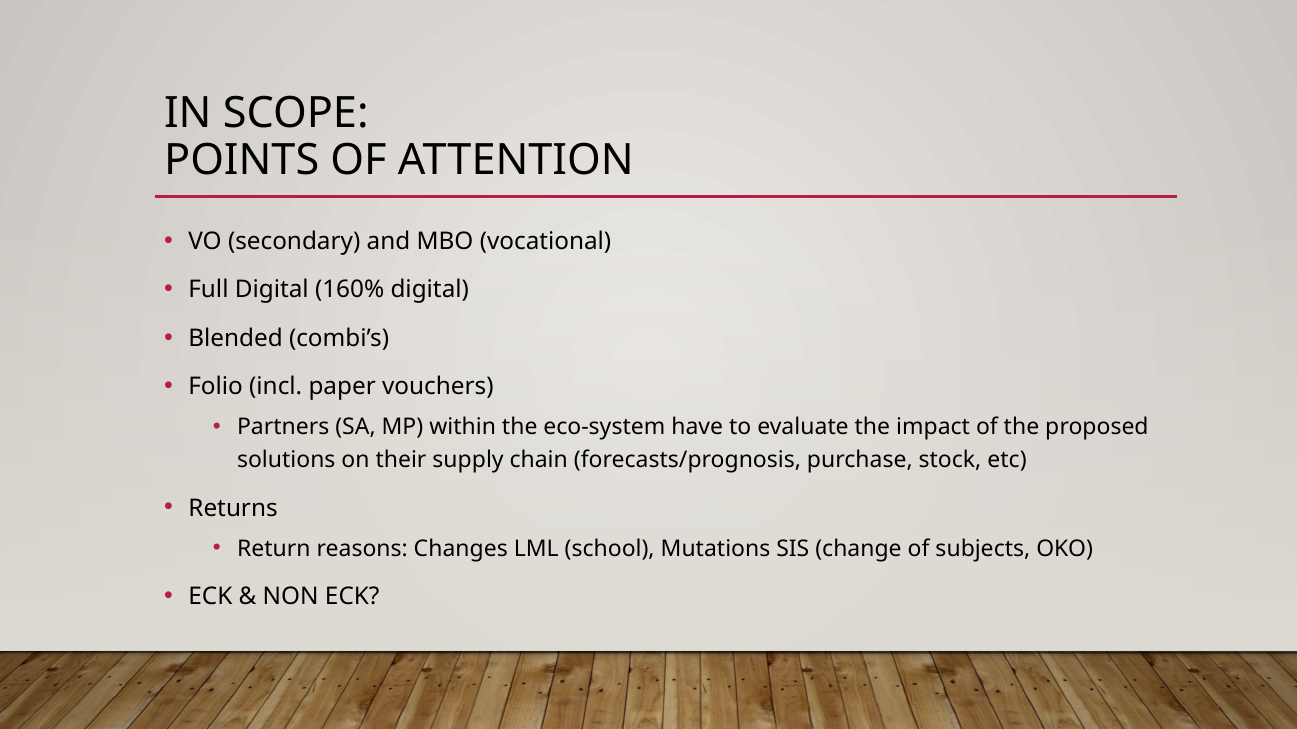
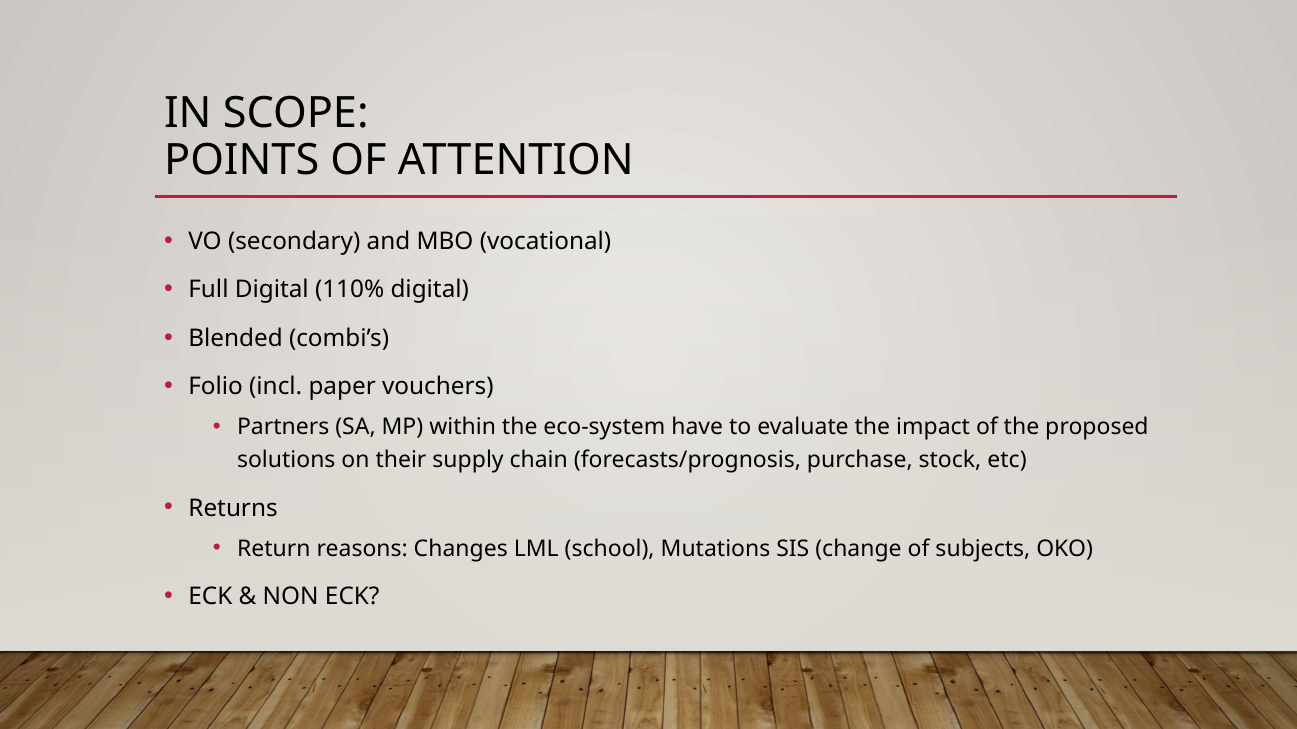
160%: 160% -> 110% (350, 290)
